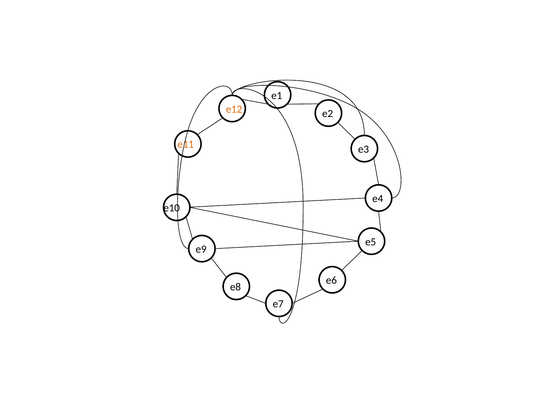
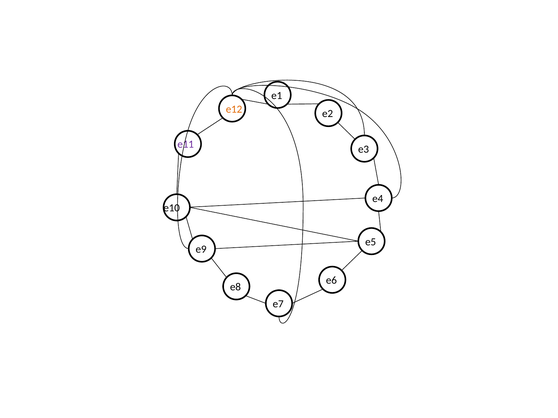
e11 colour: orange -> purple (186, 144)
